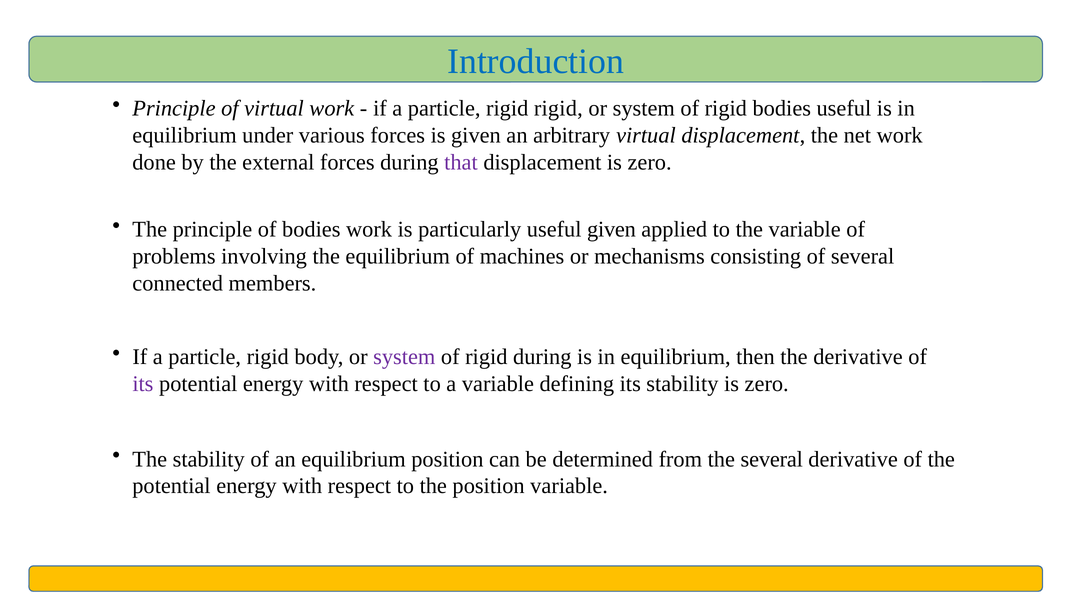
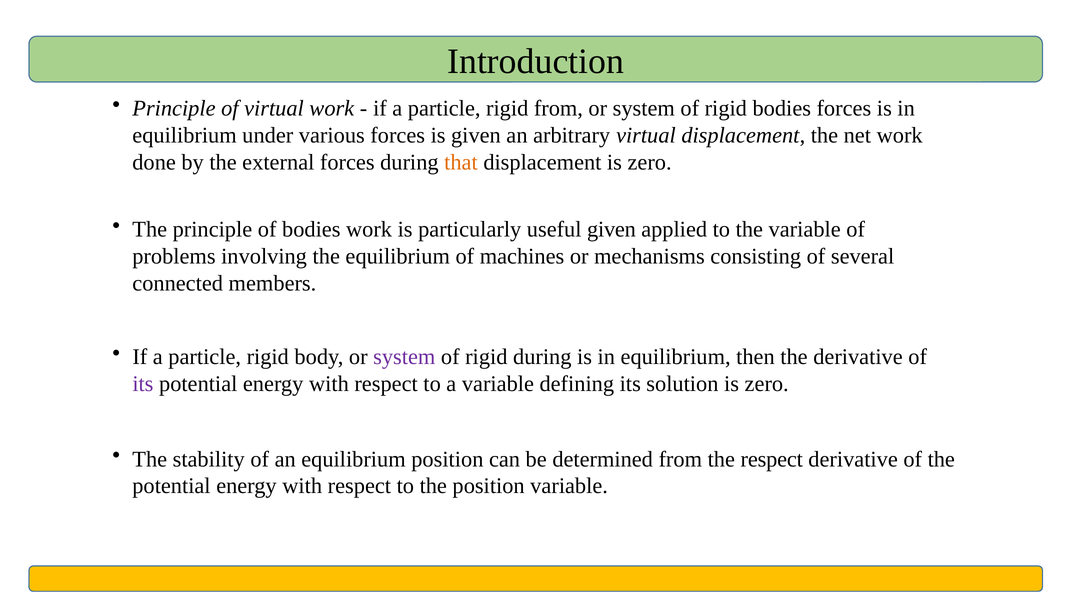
Introduction colour: blue -> black (536, 62)
rigid rigid: rigid -> from (558, 109)
bodies useful: useful -> forces (844, 109)
that colour: purple -> orange (461, 162)
its stability: stability -> solution (682, 383)
the several: several -> respect (772, 459)
